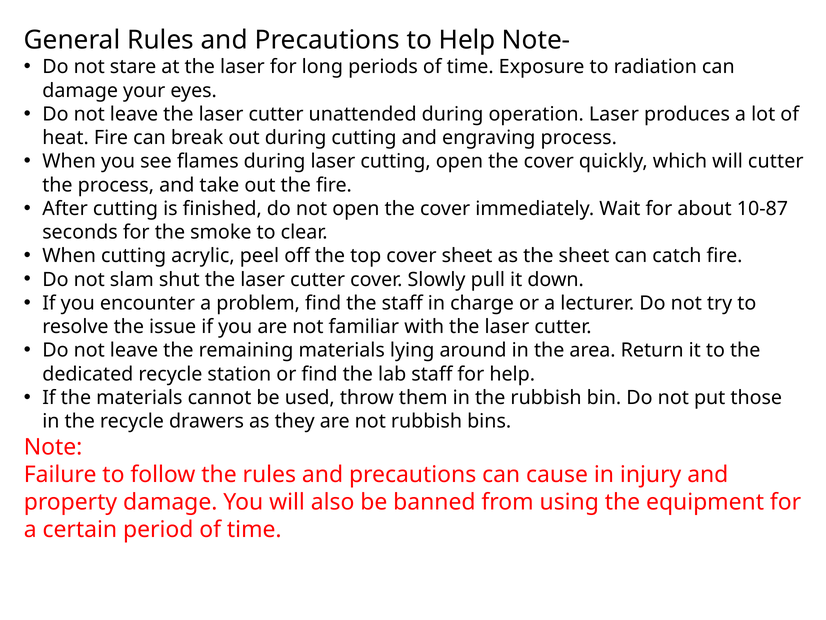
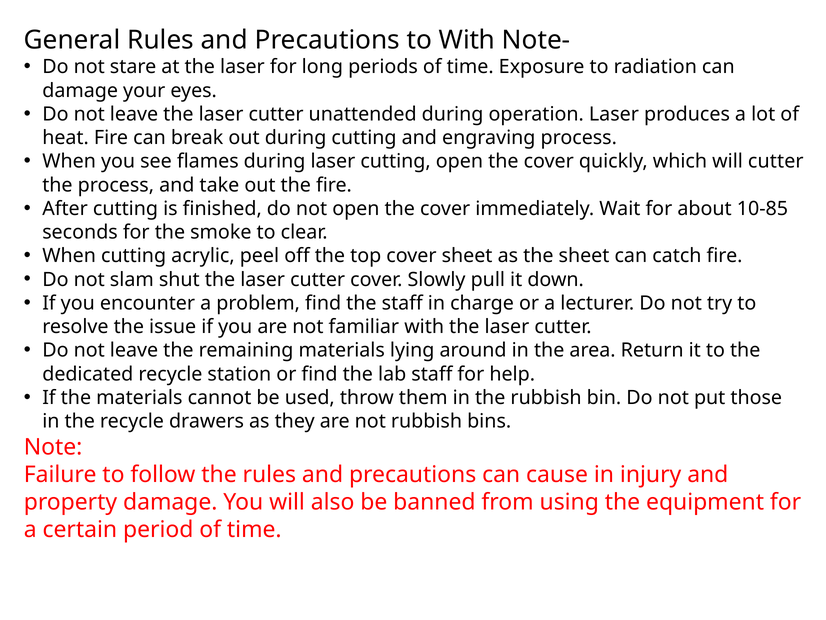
to Help: Help -> With (467, 40)
10-87: 10-87 -> 10-85 (762, 209)
